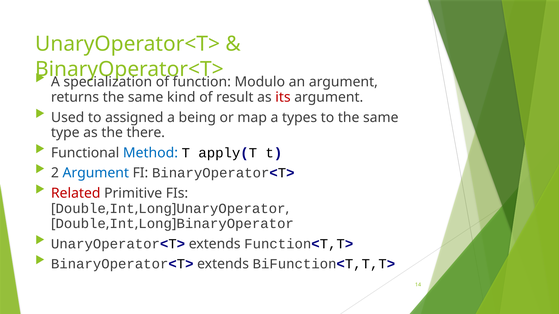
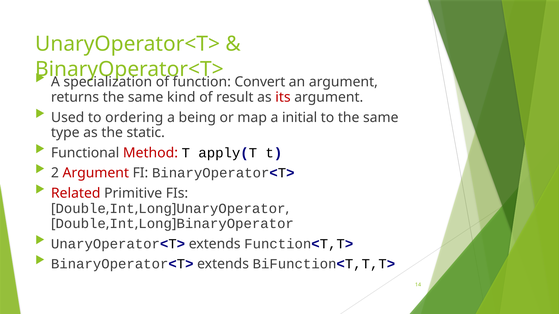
Modulo: Modulo -> Convert (260, 82)
assigned: assigned -> ordering (134, 118)
types: types -> initial (300, 118)
there: there -> static (146, 133)
Method colour: blue -> red (150, 153)
Argument colour: blue -> red (96, 173)
